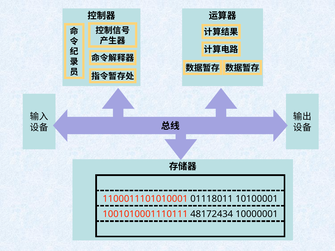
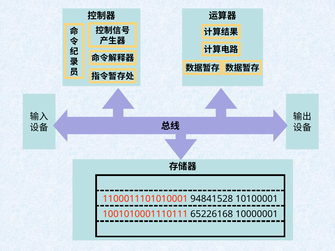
01118011: 01118011 -> 94841528 (212, 199)
48172434: 48172434 -> 65226168 (212, 214)
